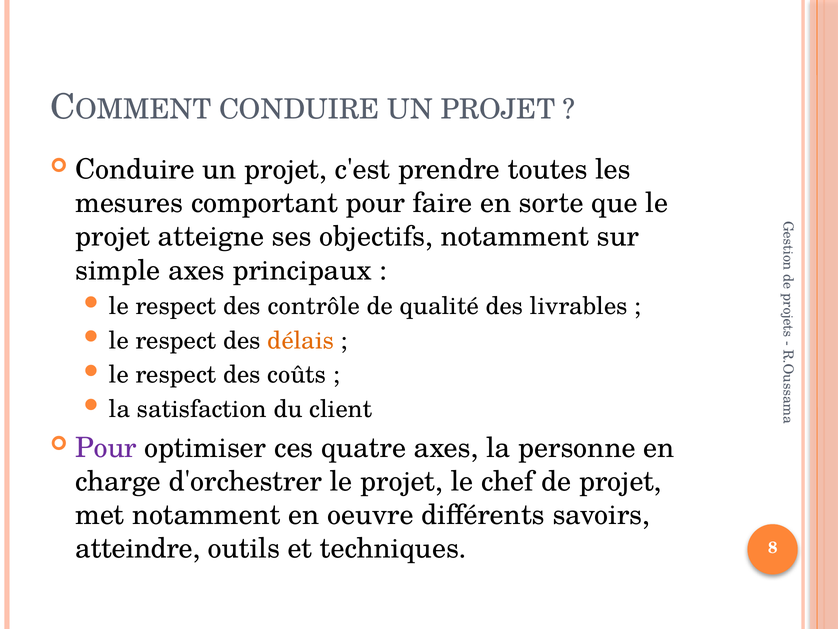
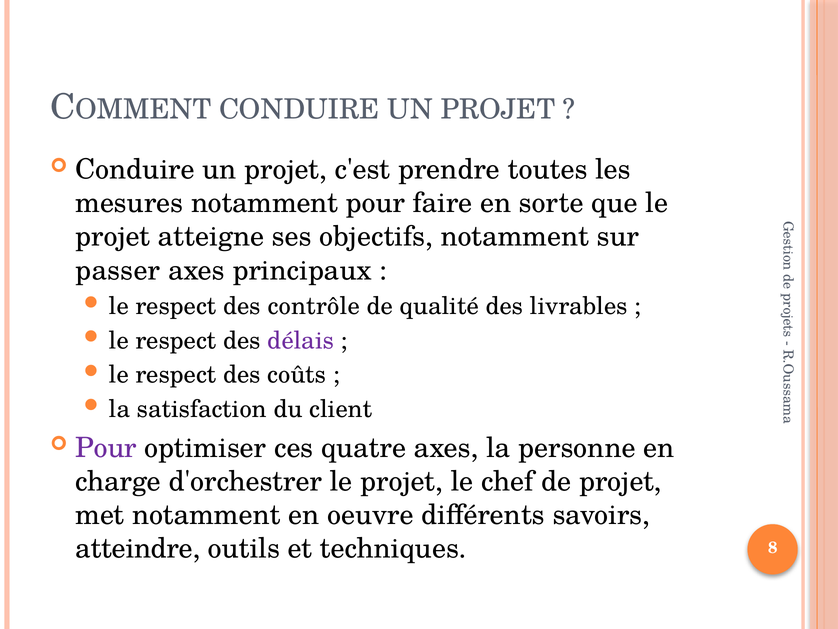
mesures comportant: comportant -> notamment (265, 203)
simple: simple -> passer (118, 270)
délais colour: orange -> purple (301, 340)
